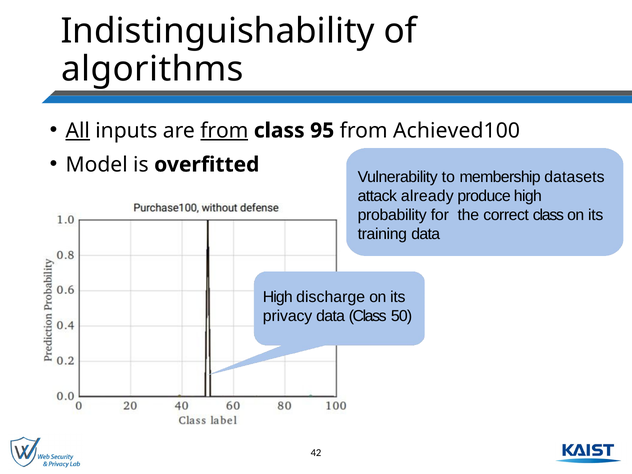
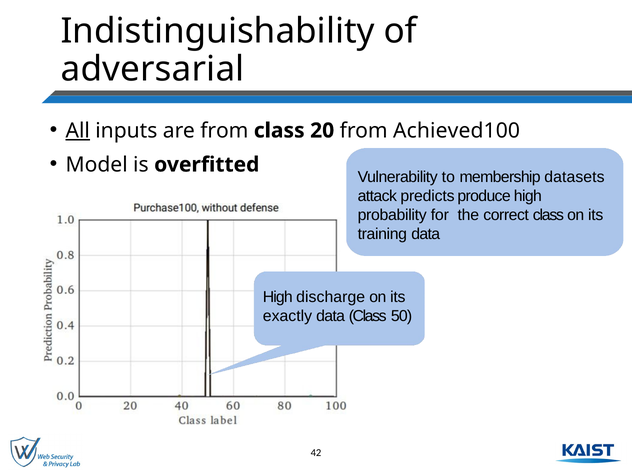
algorithms: algorithms -> adversarial (153, 69)
from underline: present -> none (224, 131)
95: 95 -> 20 (322, 131)
already: already -> predicts (427, 196)
privacy: privacy -> exactly (287, 316)
